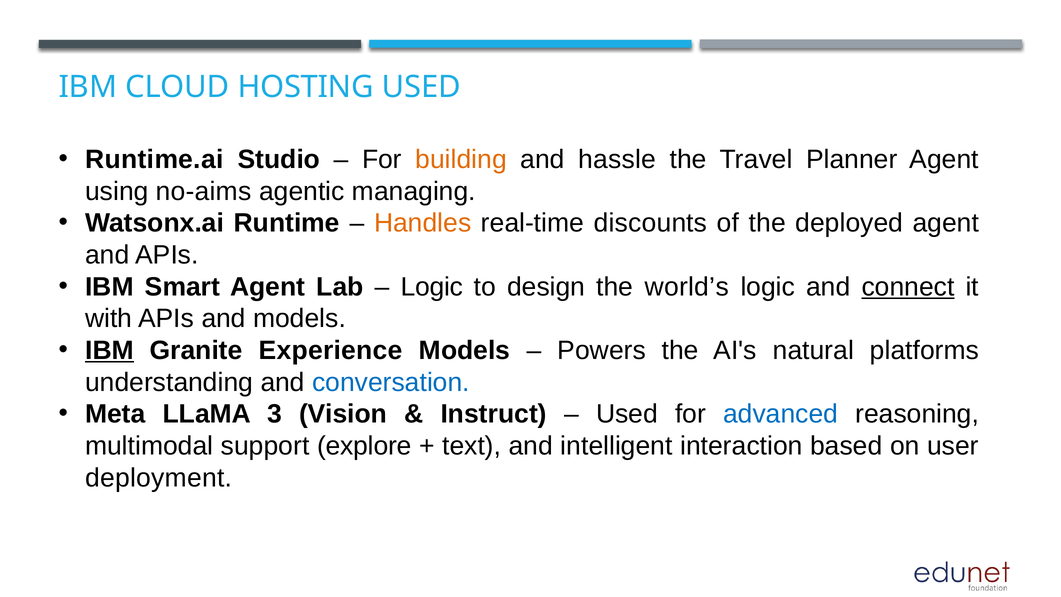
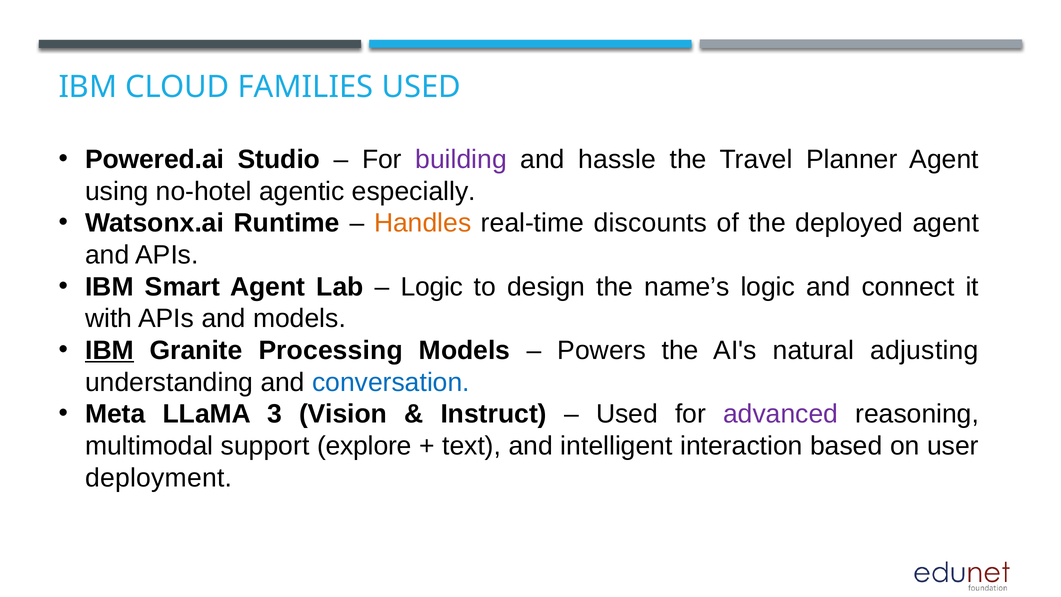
HOSTING: HOSTING -> FAMILIES (305, 87)
Runtime.ai: Runtime.ai -> Powered.ai (155, 159)
building colour: orange -> purple (461, 159)
no-aims: no-aims -> no-hotel (204, 191)
managing: managing -> especially (414, 191)
world’s: world’s -> name’s (687, 287)
connect underline: present -> none (908, 287)
Experience: Experience -> Processing (331, 350)
platforms: platforms -> adjusting (924, 350)
advanced colour: blue -> purple (781, 414)
